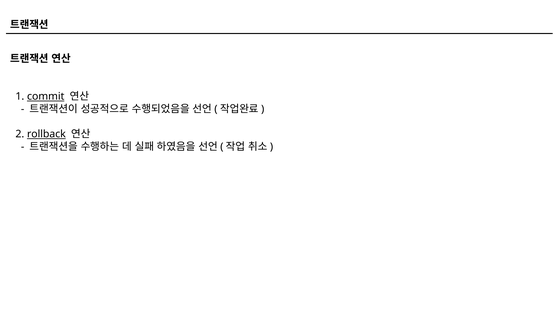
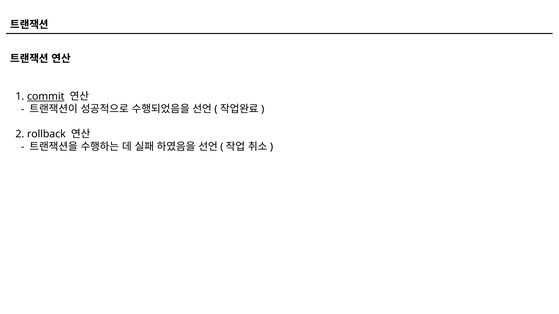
rollback underline: present -> none (46, 134)
